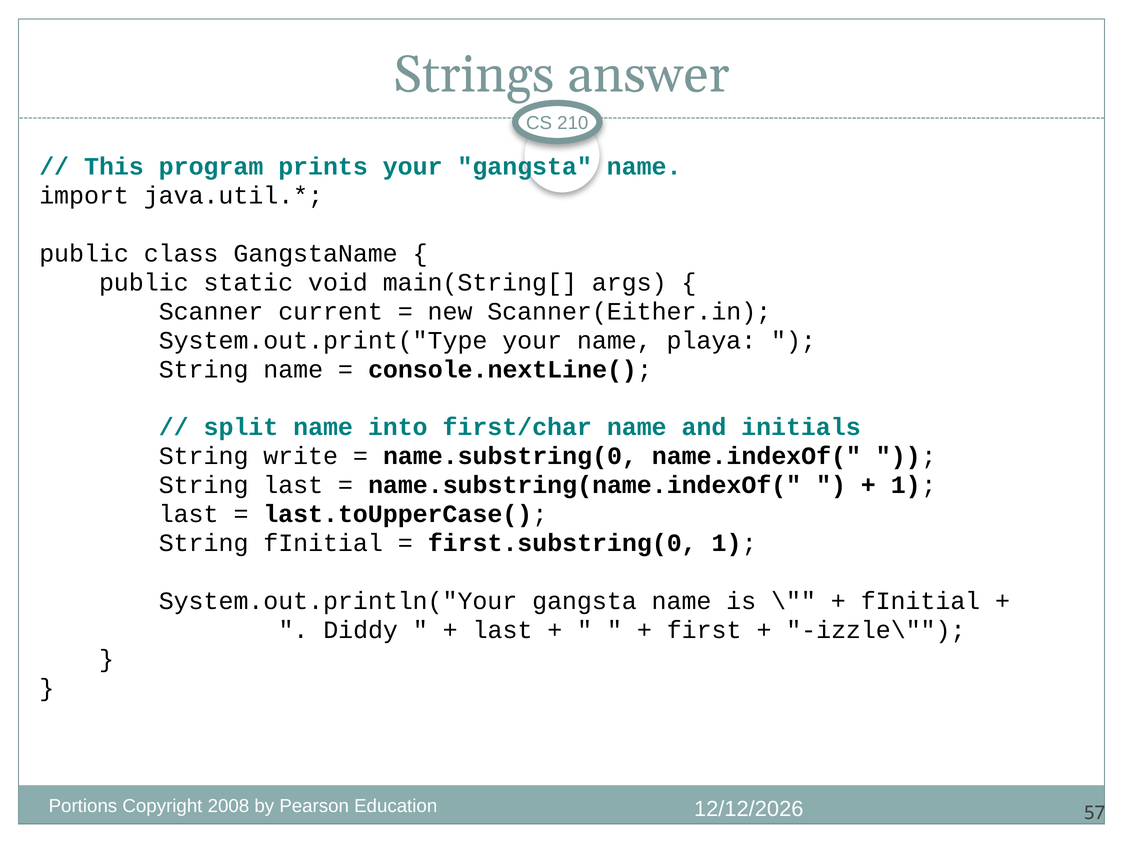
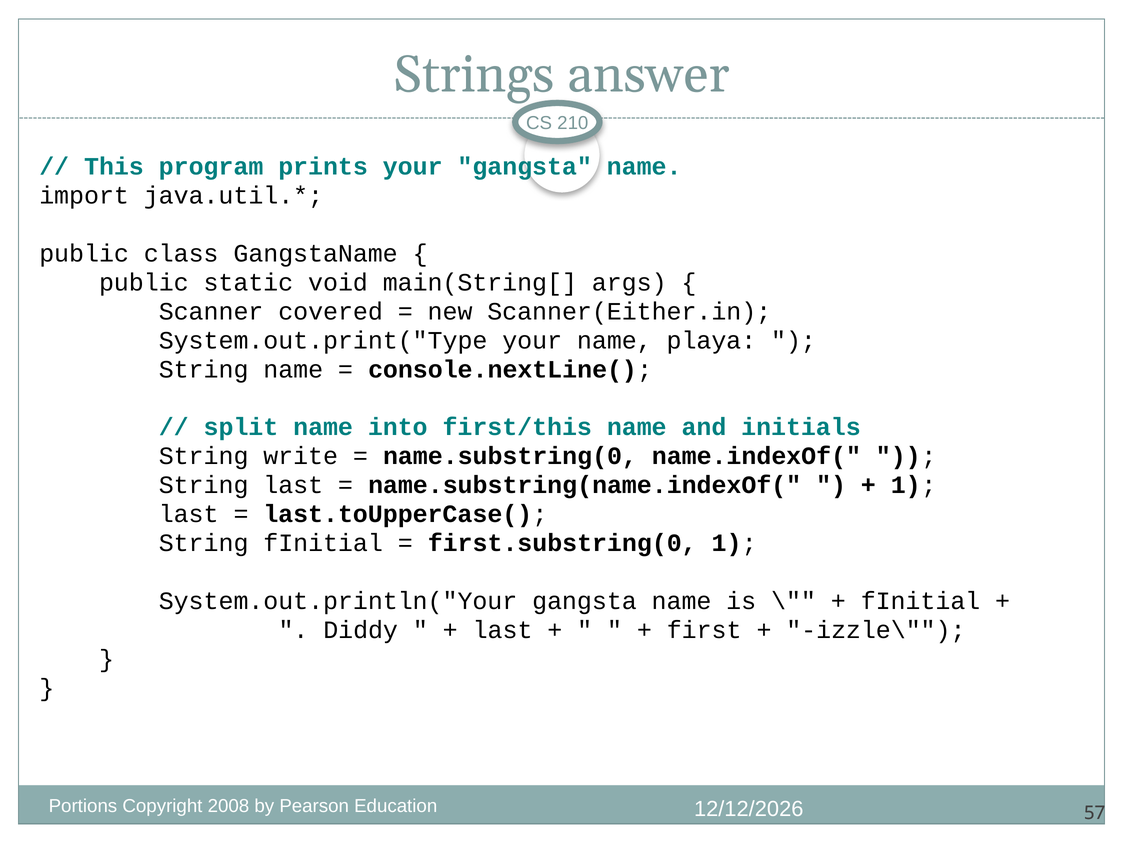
current: current -> covered (331, 311)
first/char: first/char -> first/this (517, 427)
